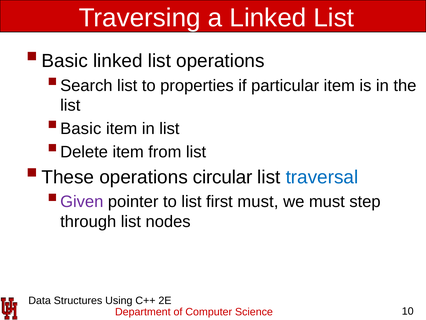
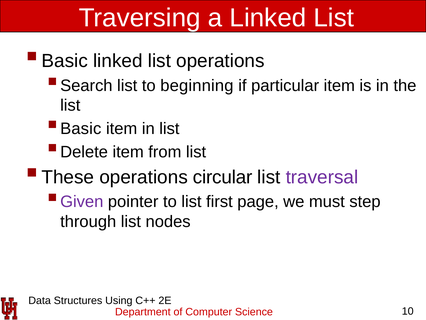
properties: properties -> beginning (197, 85)
traversal colour: blue -> purple (322, 177)
first must: must -> page (258, 201)
